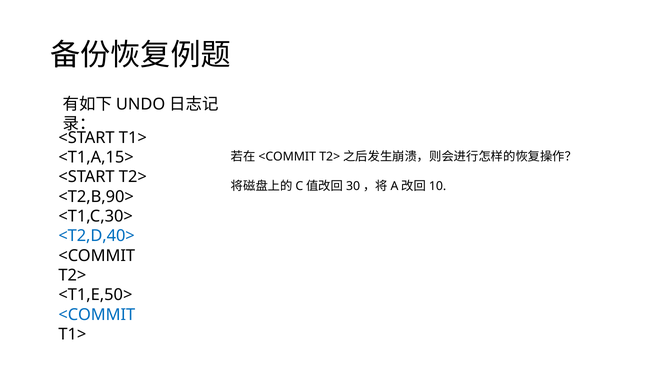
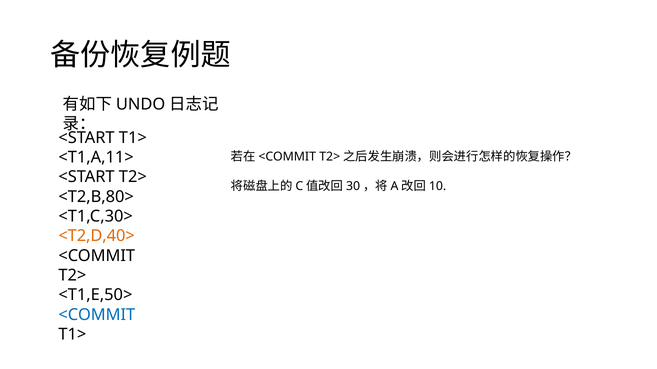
<T1,A,15>: <T1,A,15> -> <T1,A,11> (96, 158)
<T2,B,90>: <T2,B,90> -> <T2,B,80> (96, 197)
<T2,D,40> colour: blue -> orange (97, 236)
